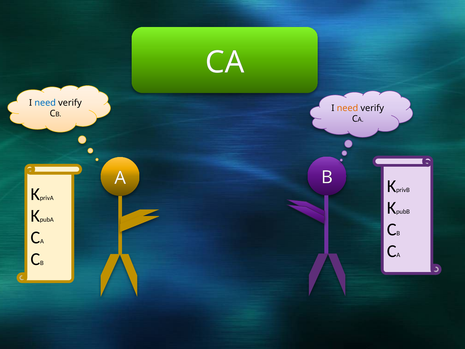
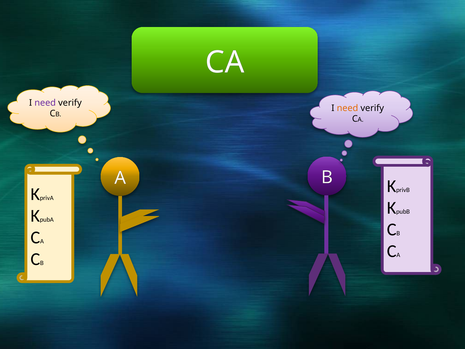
need colour: blue -> purple (45, 103)
